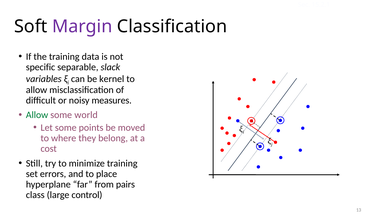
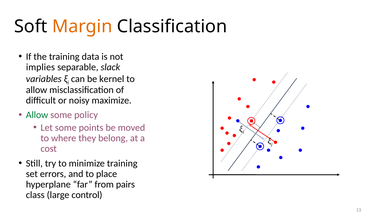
Margin colour: purple -> orange (82, 26)
specific: specific -> implies (40, 67)
measures: measures -> maximize (112, 100)
world: world -> policy (86, 115)
